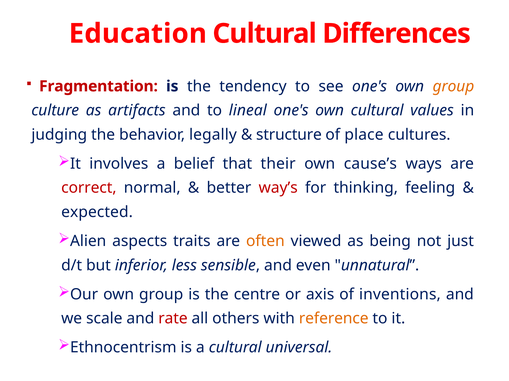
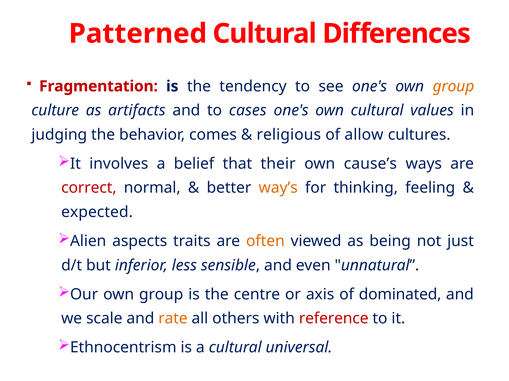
Education: Education -> Patterned (138, 34)
lineal: lineal -> cases (248, 111)
legally: legally -> comes (213, 135)
structure: structure -> religious (289, 135)
place: place -> allow (364, 135)
way’s colour: red -> orange (278, 188)
inventions: inventions -> dominated (400, 295)
rate colour: red -> orange (173, 319)
reference colour: orange -> red (334, 319)
